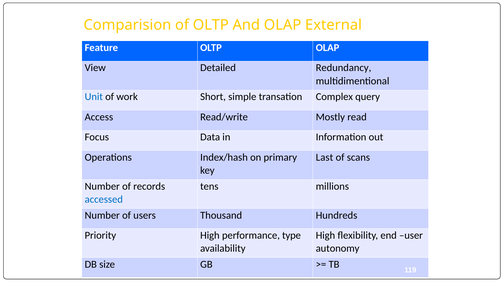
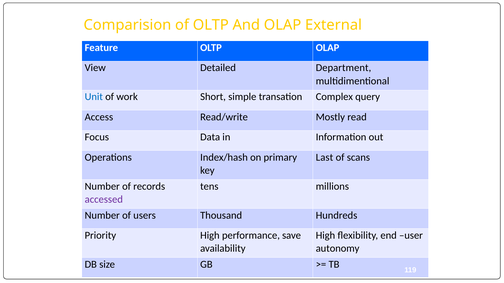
Redundancy: Redundancy -> Department (343, 68)
accessed colour: blue -> purple (104, 200)
type: type -> save (292, 236)
